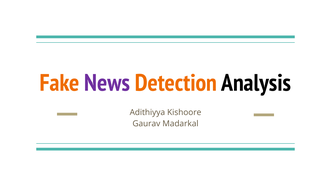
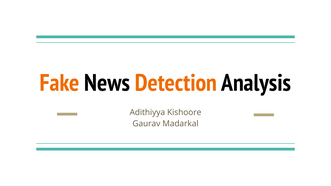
News colour: purple -> black (107, 83)
